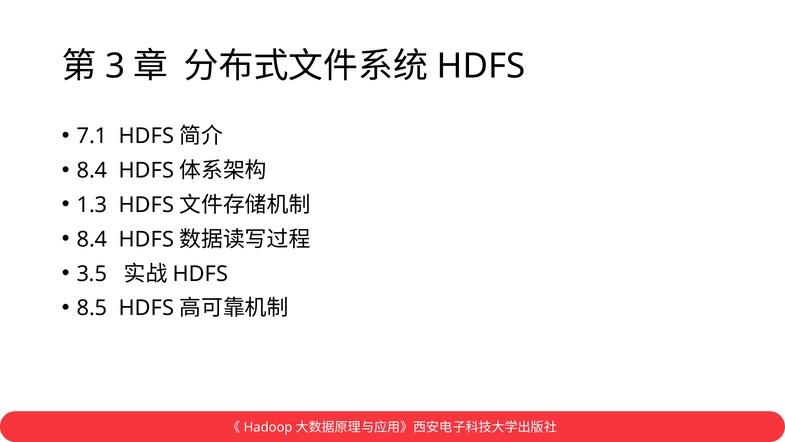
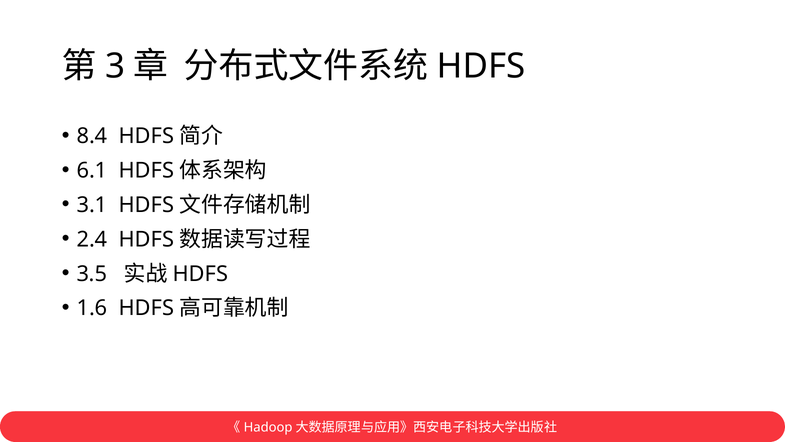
7.1: 7.1 -> 8.4 (92, 136)
8.4: 8.4 -> 6.1 (92, 170)
1.3: 1.3 -> 3.1 (92, 205)
8.4: 8.4 -> 2.4 (92, 239)
8.5: 8.5 -> 1.6 (92, 308)
